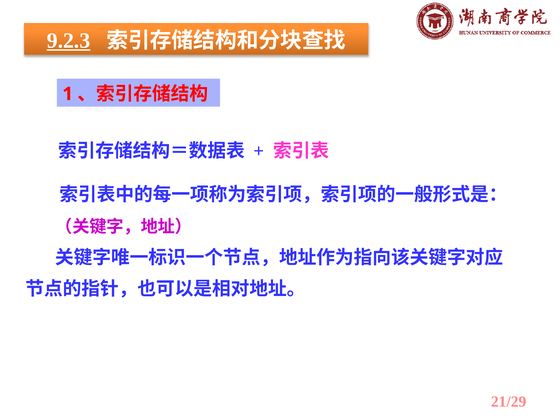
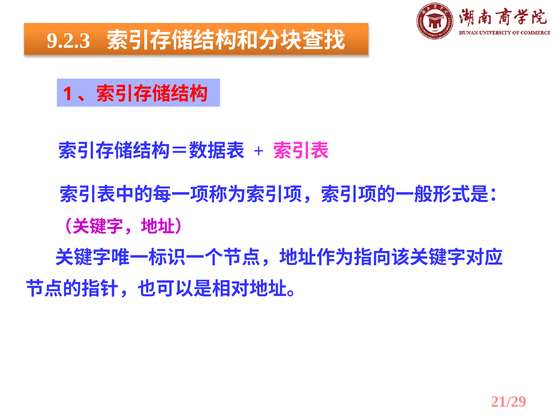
9.2.3 underline: present -> none (69, 41)
